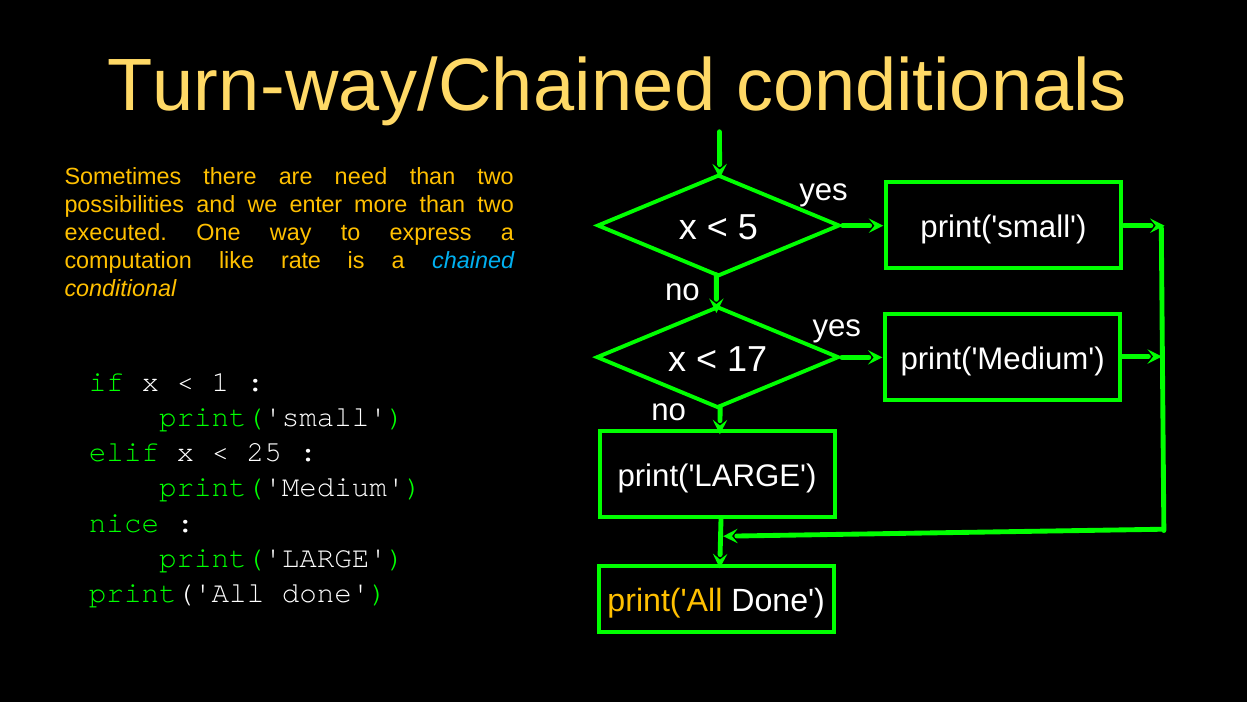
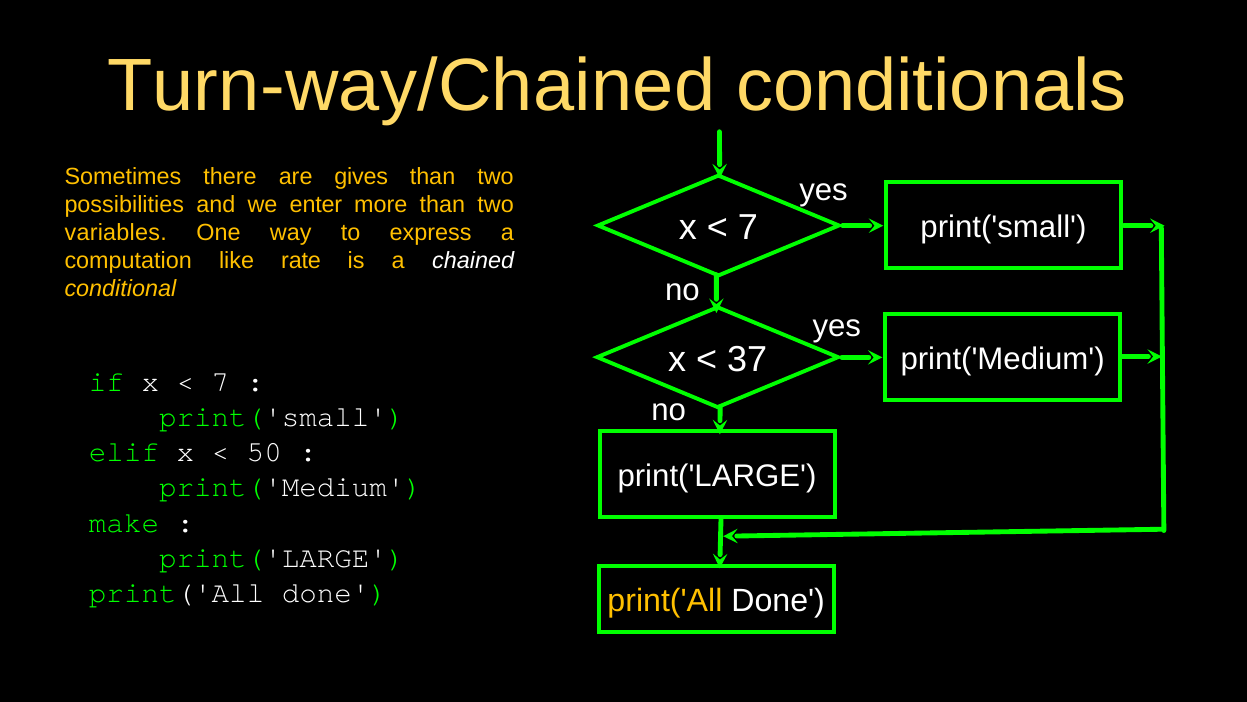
need: need -> gives (361, 177)
5: 5 -> 7 (748, 228)
executed: executed -> variables (116, 233)
chained colour: light blue -> white (473, 261)
17: 17 -> 37 (747, 359)
1: 1 -> 7 (220, 382)
25: 25 -> 50 (264, 452)
nice: nice -> make (124, 522)
